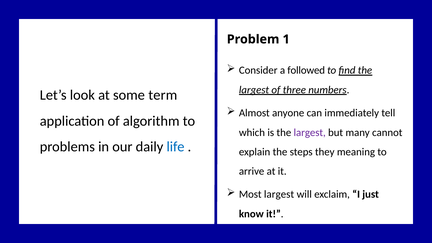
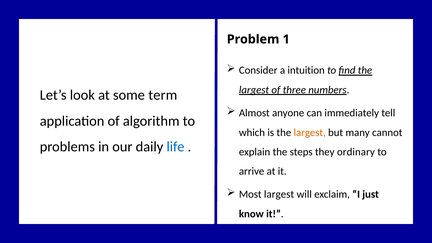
followed: followed -> intuition (306, 70)
largest colour: purple -> orange (310, 132)
meaning: meaning -> ordinary (356, 152)
